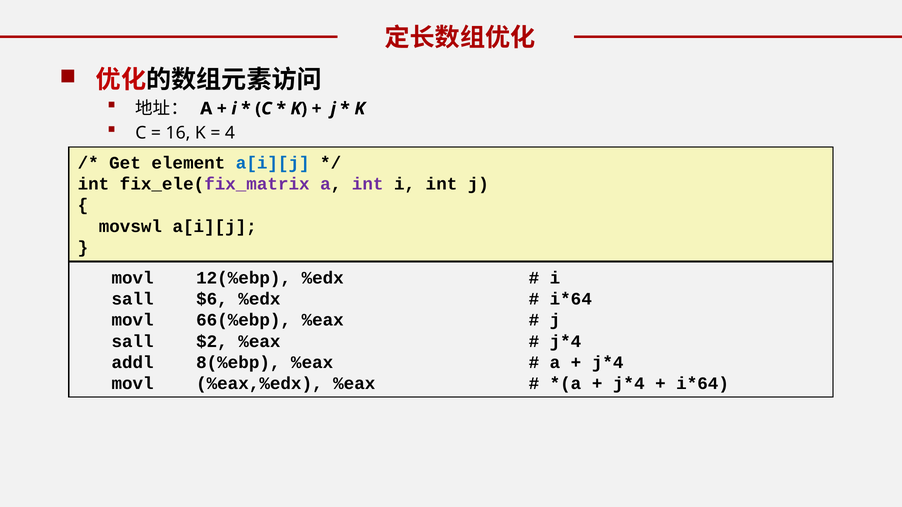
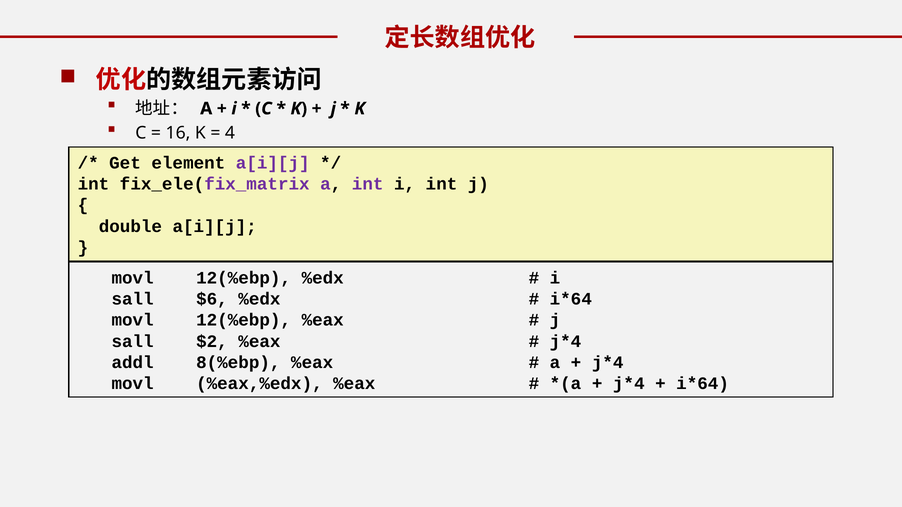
a[i][j colour: blue -> purple (273, 163)
movswl: movswl -> double (130, 226)
66(%ebp: 66(%ebp -> 12(%ebp (244, 320)
